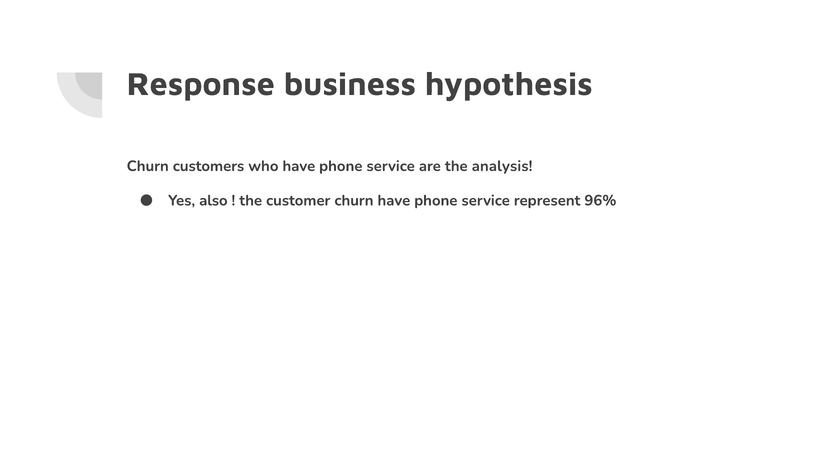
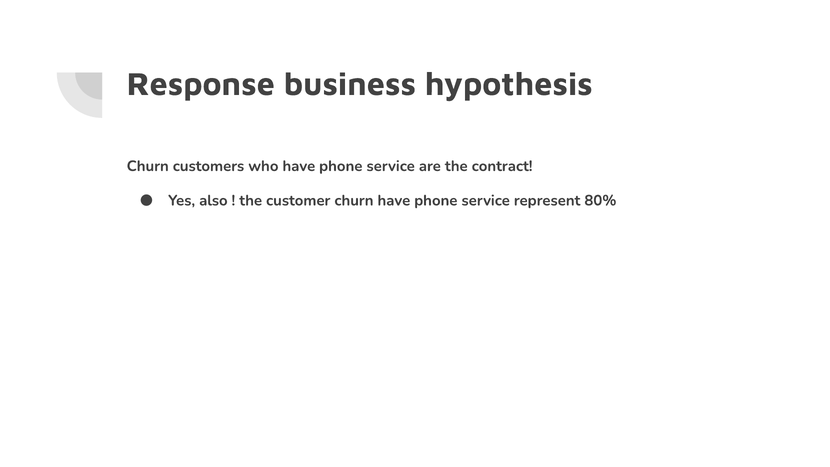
analysis: analysis -> contract (502, 166)
96%: 96% -> 80% (600, 200)
